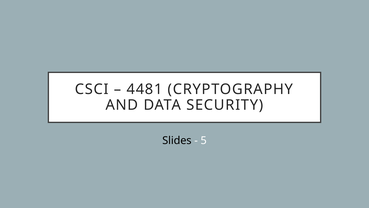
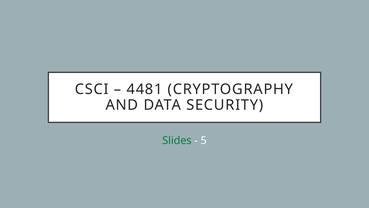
Slides colour: black -> green (177, 140)
